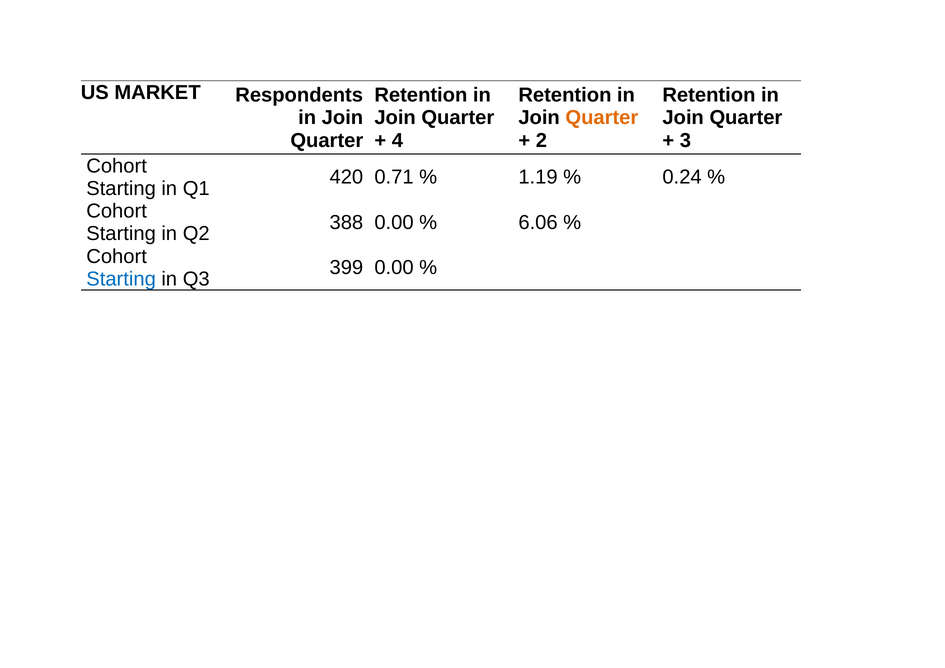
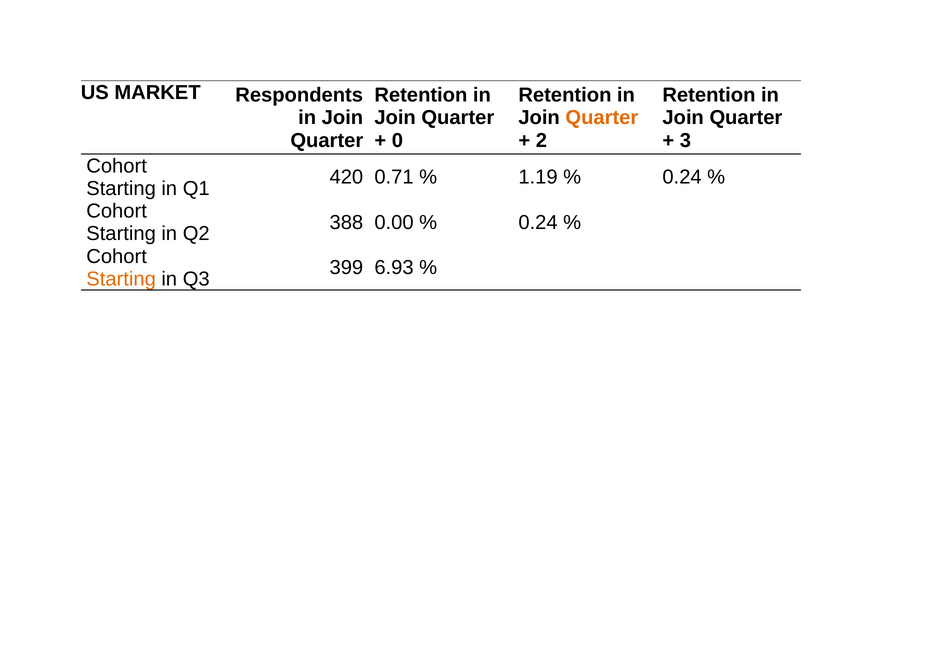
4: 4 -> 0 (397, 140)
6.06: 6.06 -> 0.24 (538, 222)
399 0.00: 0.00 -> 6.93 (394, 268)
Starting colour: blue -> orange (121, 279)
